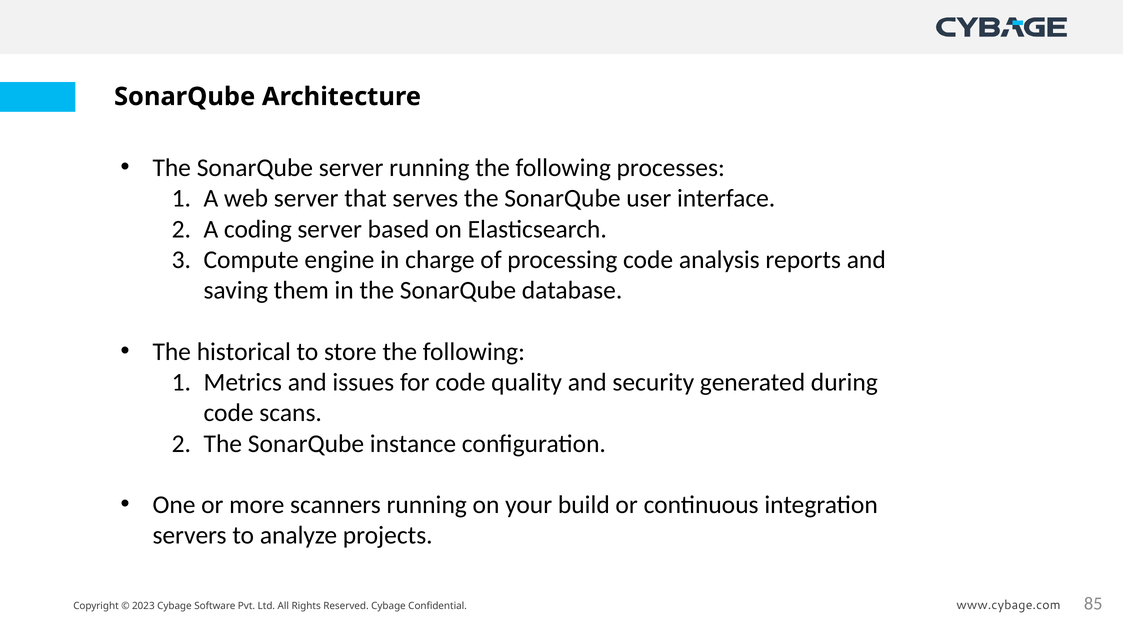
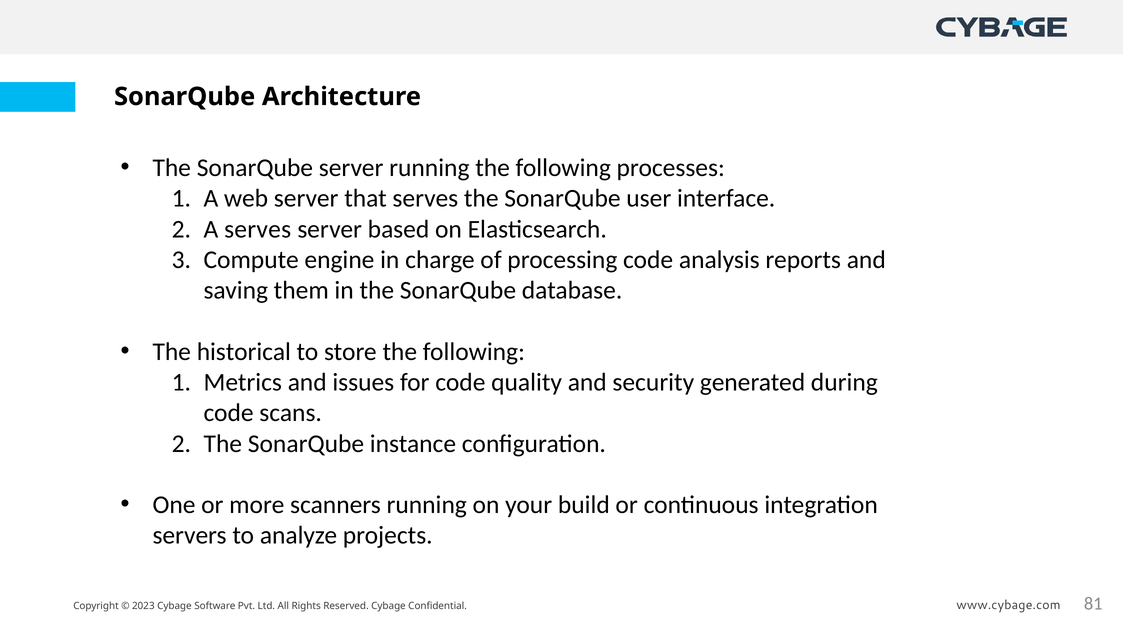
A coding: coding -> serves (258, 229)
85: 85 -> 81 (1093, 604)
